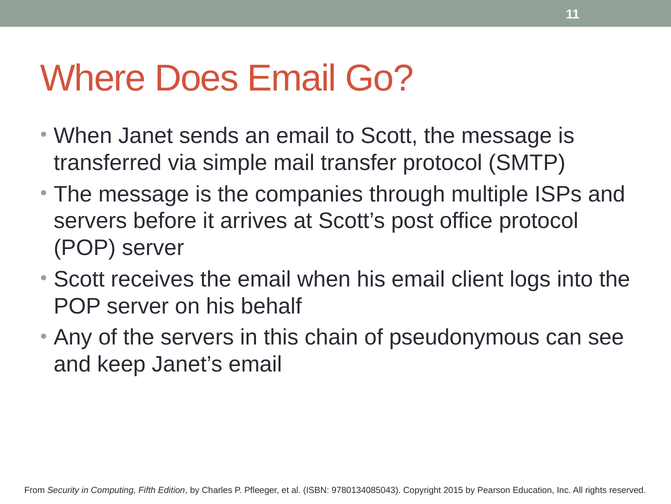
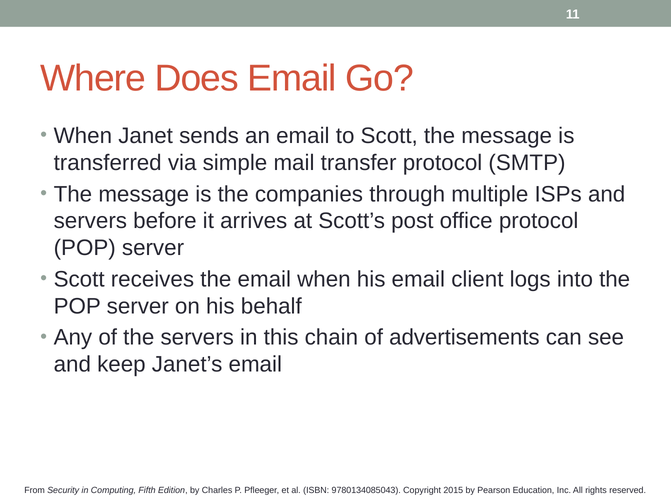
pseudonymous: pseudonymous -> advertisements (464, 337)
